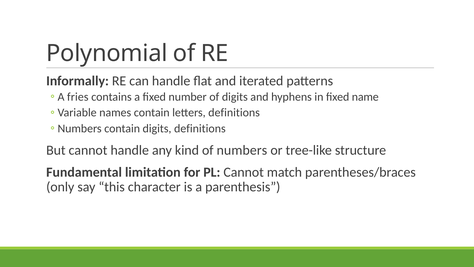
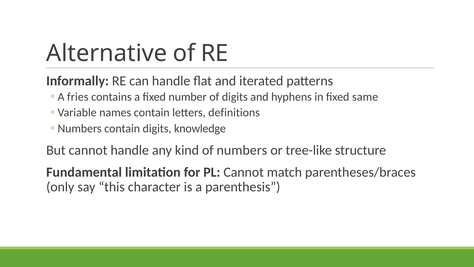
Polynomial: Polynomial -> Alternative (107, 53)
name: name -> same (365, 97)
digits definitions: definitions -> knowledge (200, 128)
